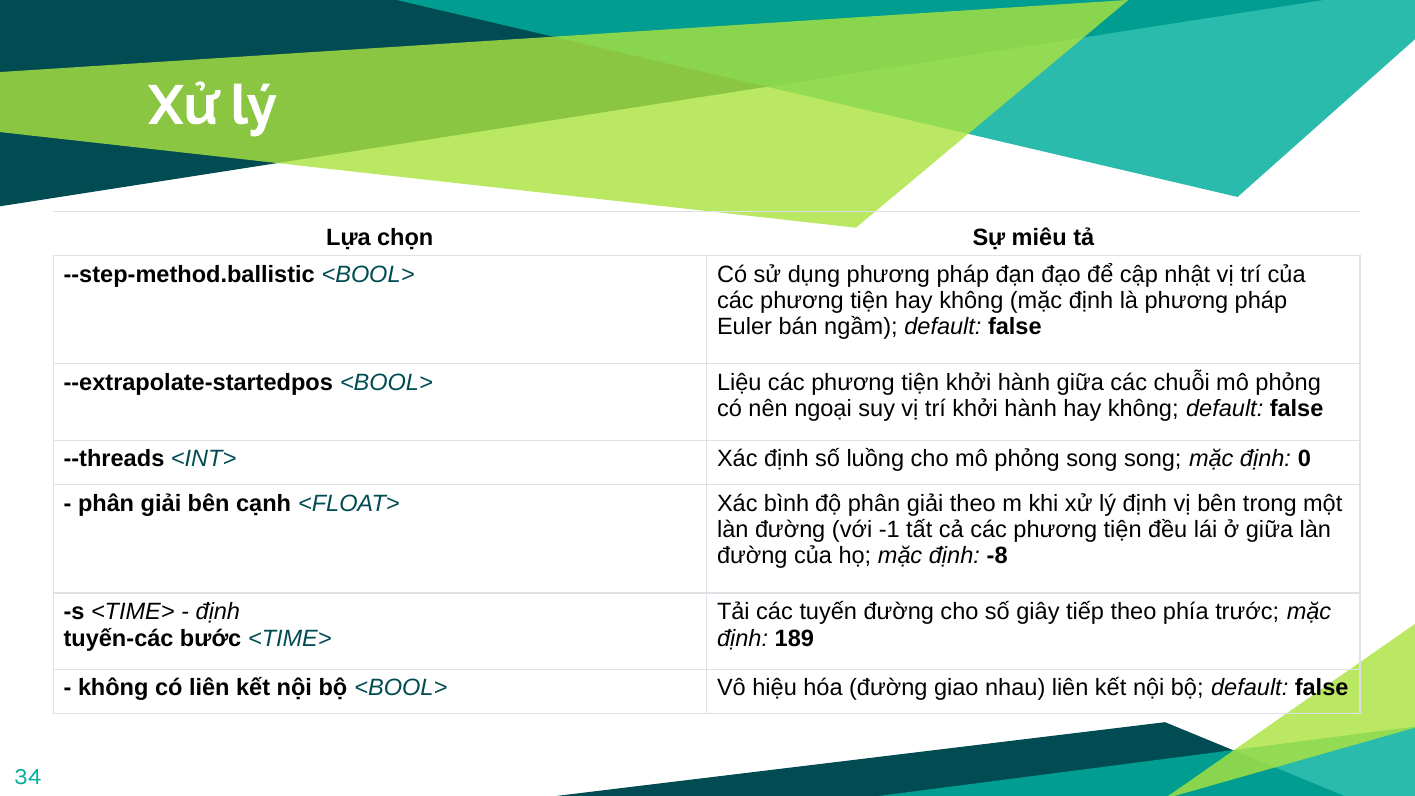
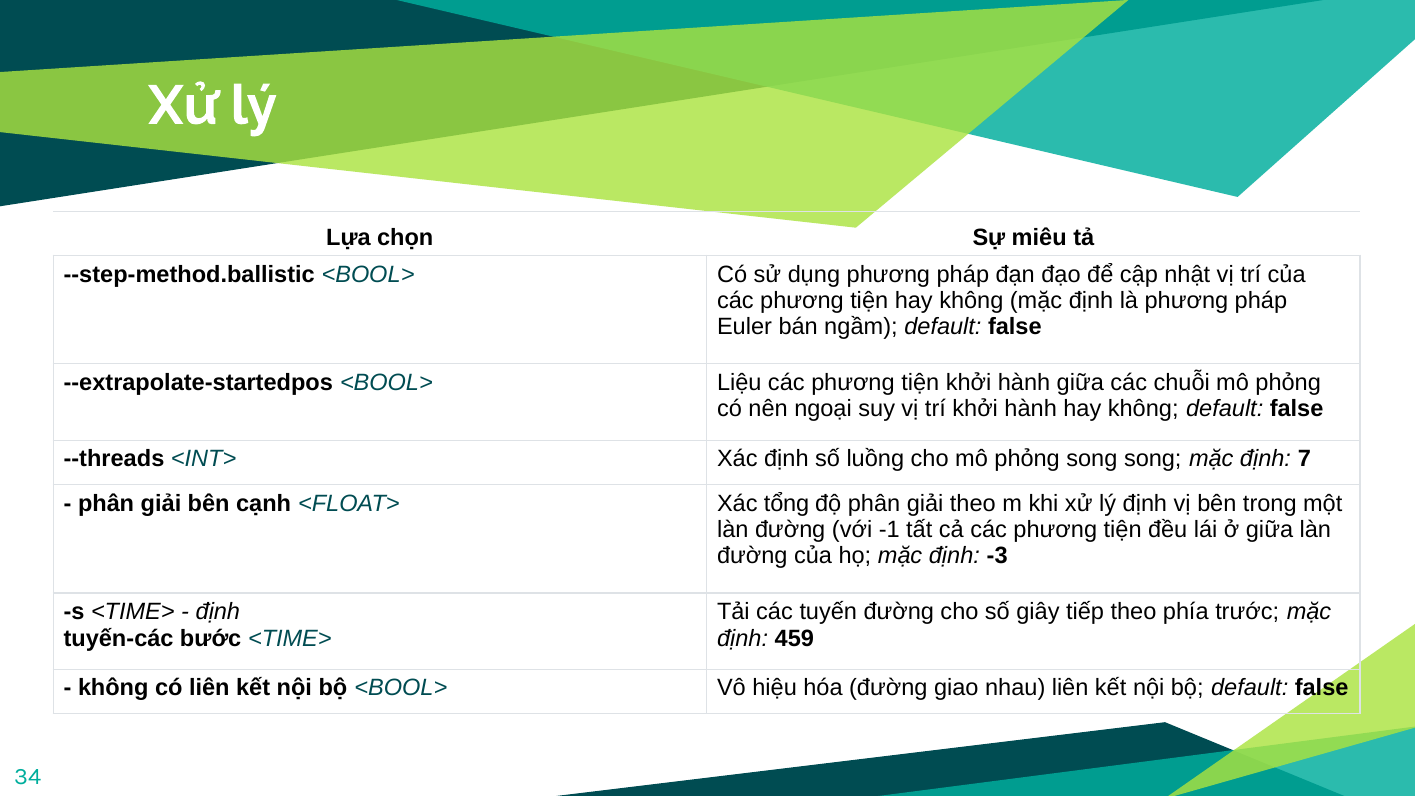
0: 0 -> 7 (1304, 459)
bình: bình -> tổng (787, 503)
-8: -8 -> -3 (997, 556)
189: 189 -> 459 (794, 638)
